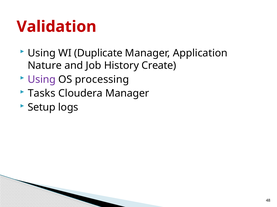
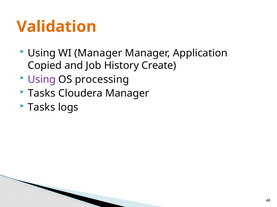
Validation colour: red -> orange (57, 27)
WI Duplicate: Duplicate -> Manager (98, 53)
Nature: Nature -> Copied (45, 66)
Setup: Setup -> Tasks (41, 108)
